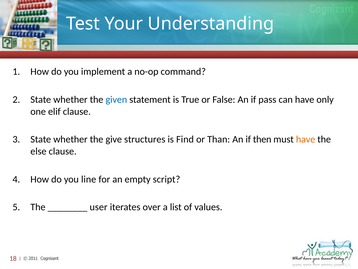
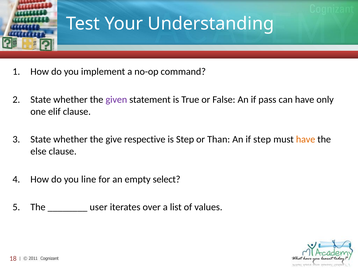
given colour: blue -> purple (116, 99)
structures: structures -> respective (145, 139)
is Find: Find -> Step (185, 139)
if then: then -> step (262, 139)
script: script -> select (167, 179)
